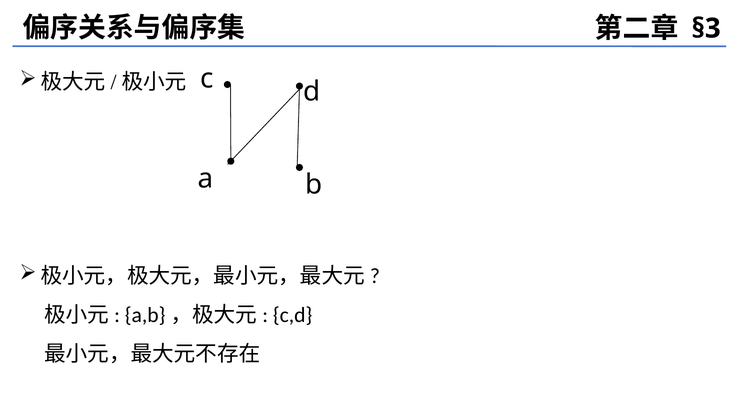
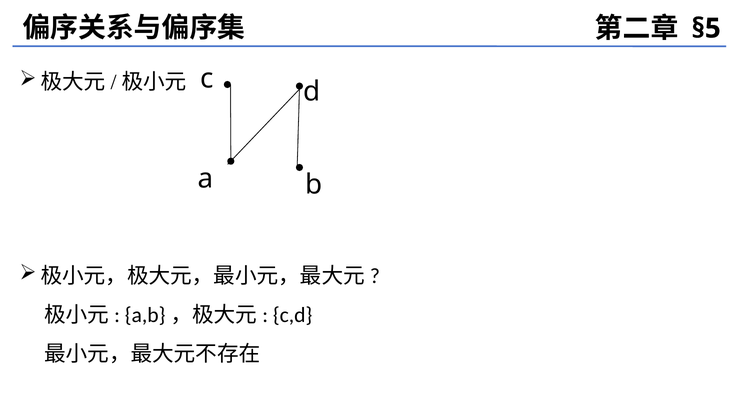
§3: §3 -> §5 (706, 28)
